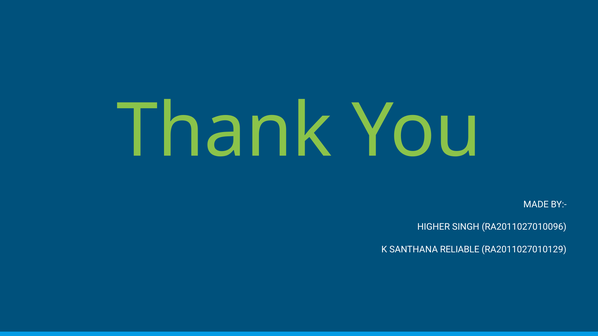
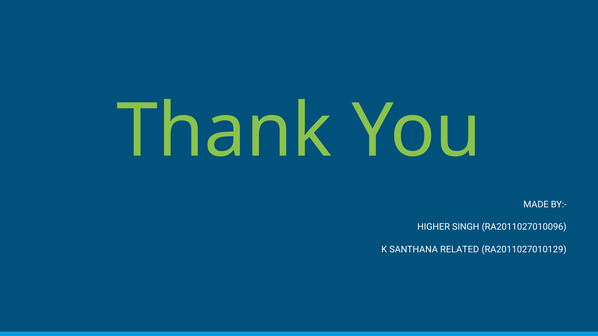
RELIABLE: RELIABLE -> RELATED (460, 250)
